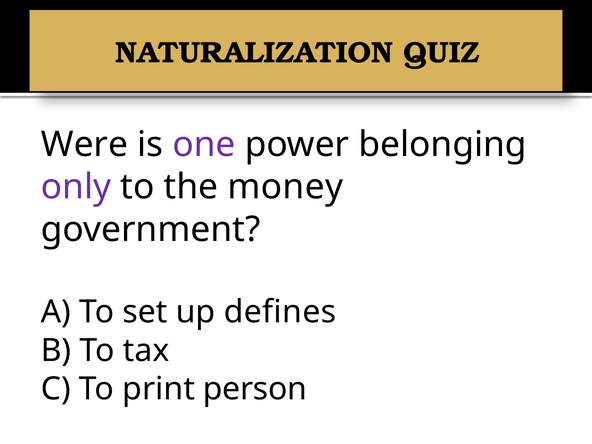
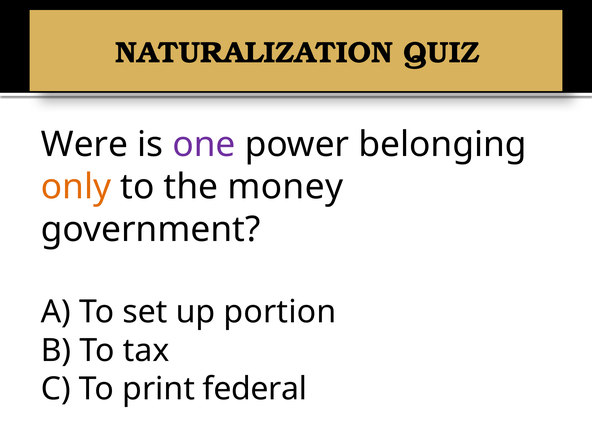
only colour: purple -> orange (76, 187)
defines: defines -> portion (280, 312)
person: person -> federal (255, 389)
